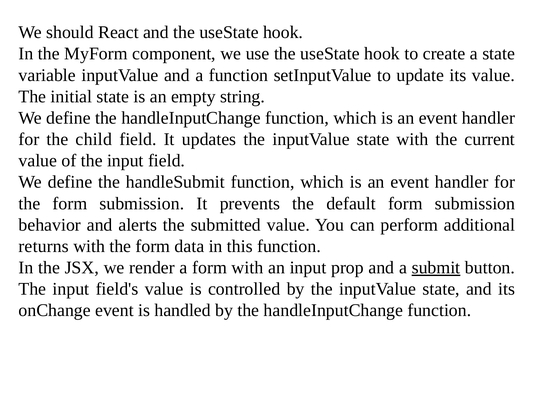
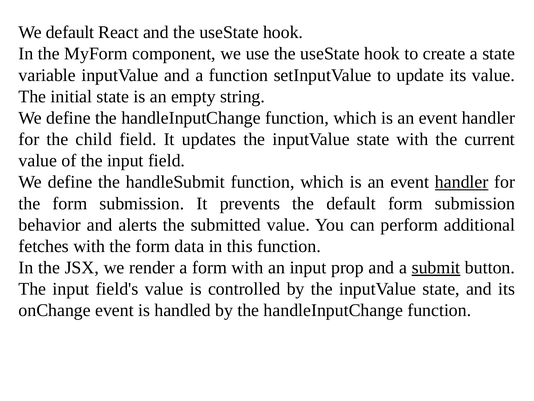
We should: should -> default (70, 32)
handler underline: none -> present (462, 182)
returns: returns -> fetches (44, 246)
